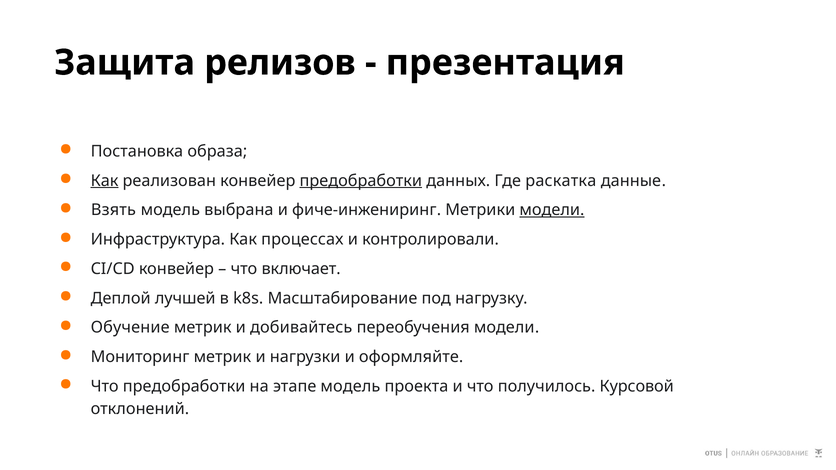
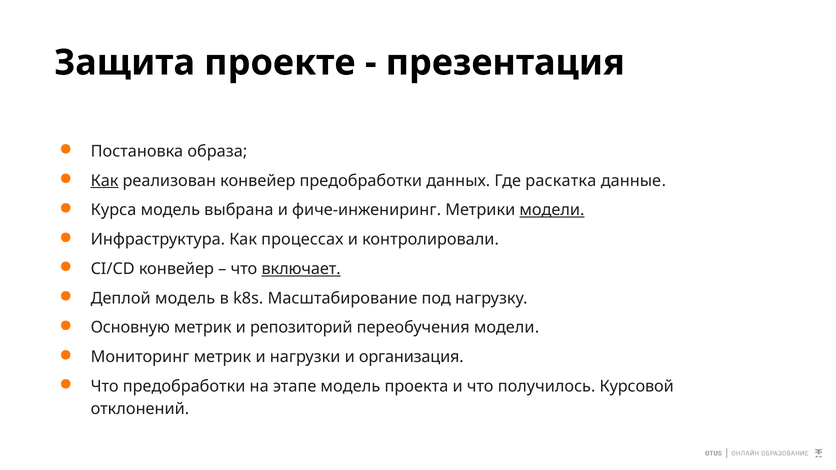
релизов: релизов -> проекте (280, 63)
предобработки underline: present -> none (361, 181)
Взять: Взять -> Курса (114, 210)
включает underline: none -> present (301, 269)
Деплой лучшей: лучшей -> модель (185, 298)
Обучение: Обучение -> Основную (130, 328)
добивайтесь: добивайтесь -> репозиторий (301, 328)
оформляйте: оформляйте -> организация (411, 357)
